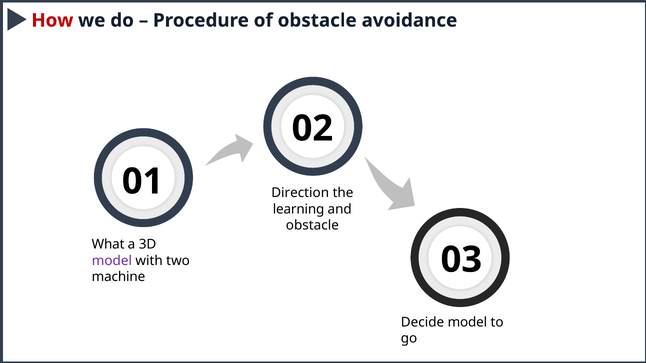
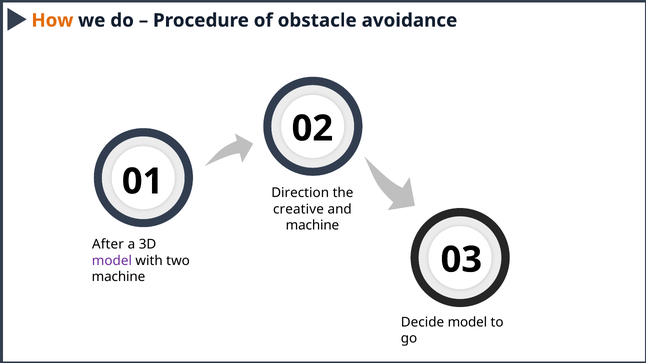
How colour: red -> orange (52, 20)
learning: learning -> creative (298, 209)
obstacle: obstacle -> machine (312, 226)
What: What -> After (108, 245)
